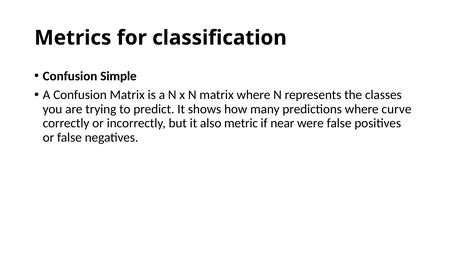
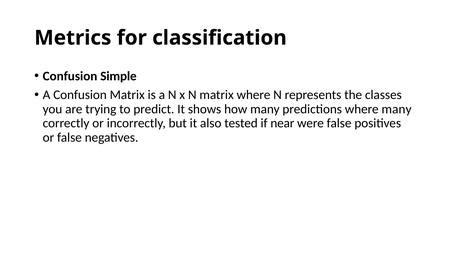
where curve: curve -> many (397, 109)
metric: metric -> tested (241, 123)
